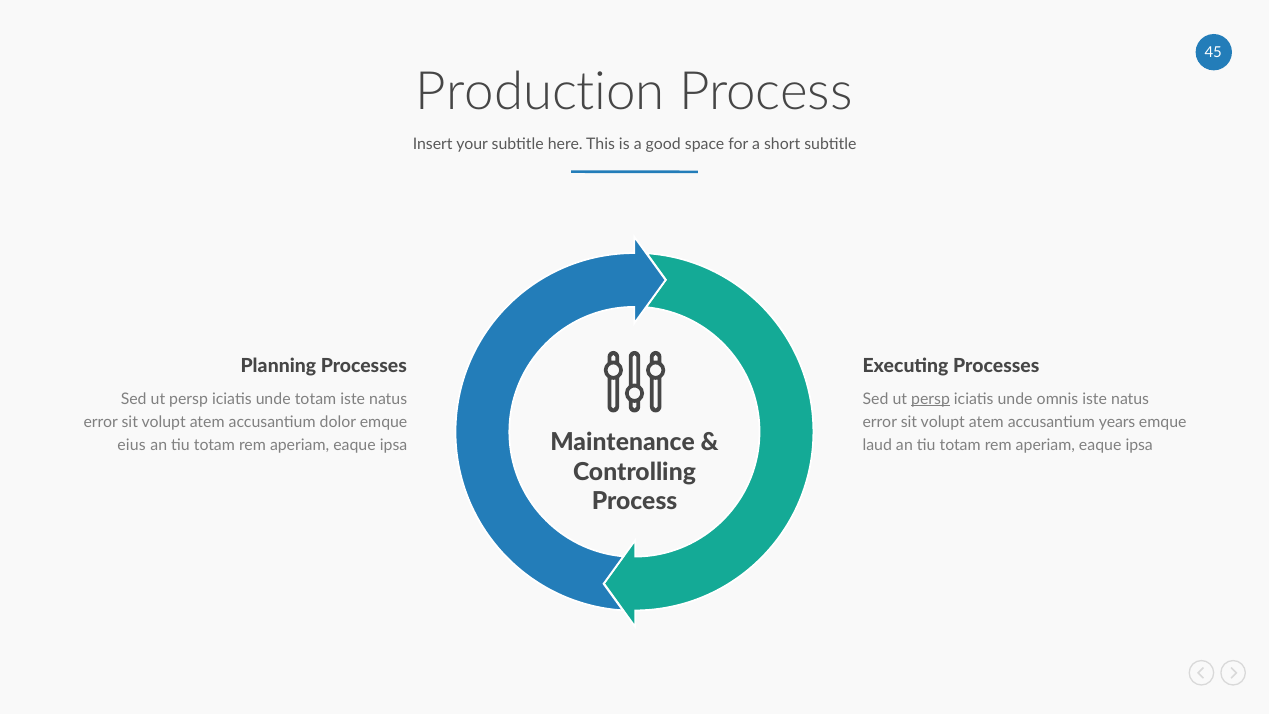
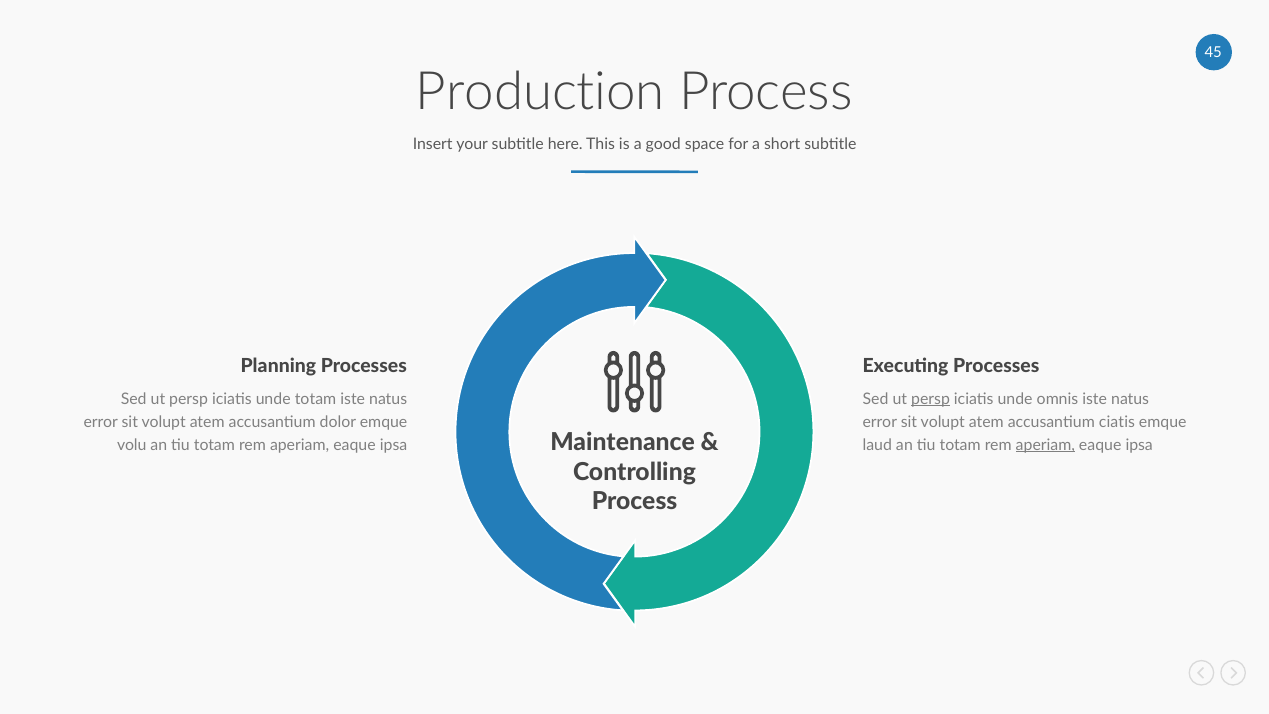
years: years -> ciatis (1117, 422)
eius: eius -> volu (132, 445)
aperiam underline: none -> present (1045, 445)
